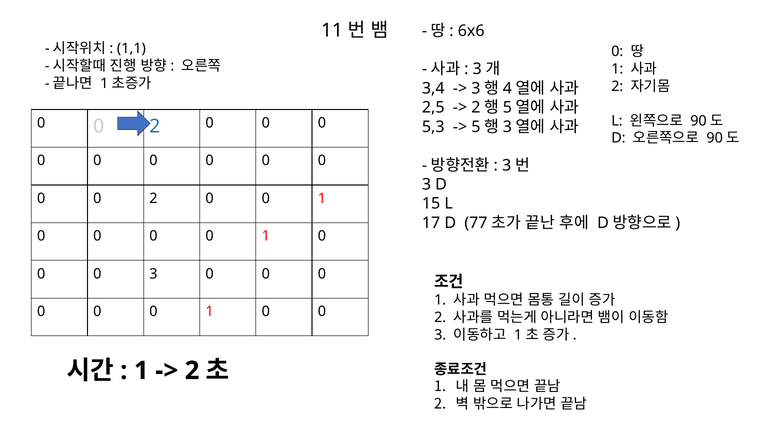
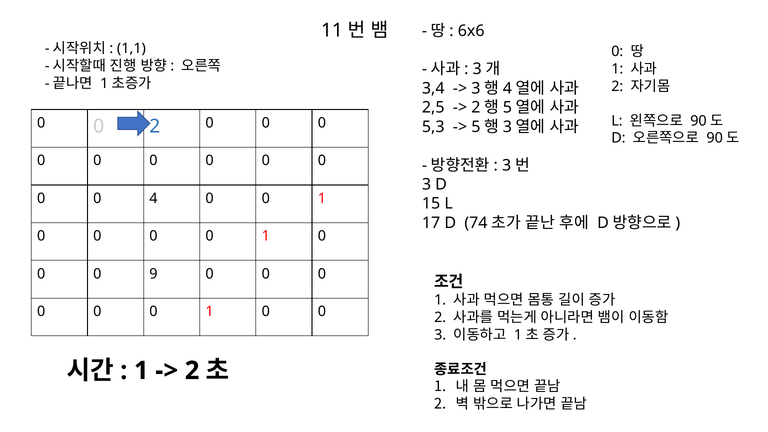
2: 2 -> 4 (153, 198)
77: 77 -> 74 (476, 223)
0 3: 3 -> 9 (153, 274)
